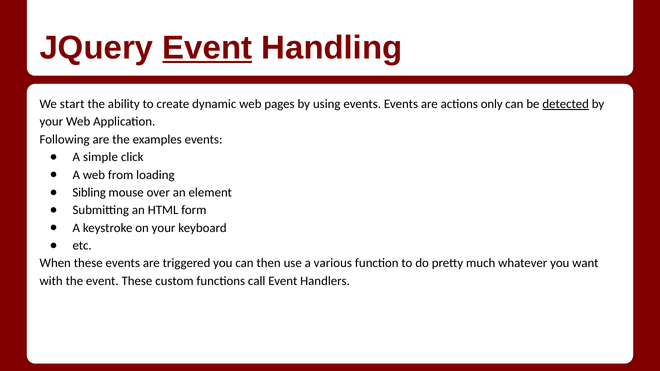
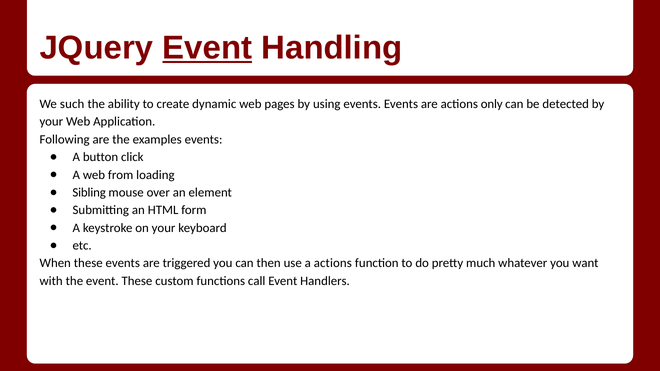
start: start -> such (72, 104)
detected underline: present -> none (566, 104)
simple: simple -> button (101, 157)
a various: various -> actions (333, 263)
